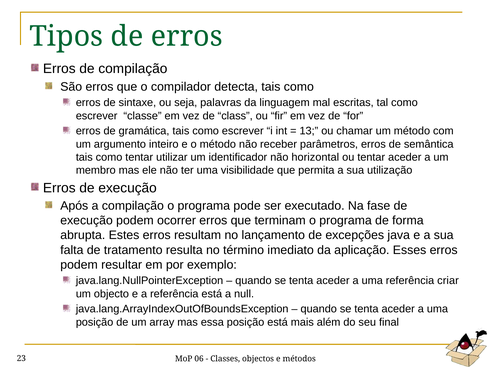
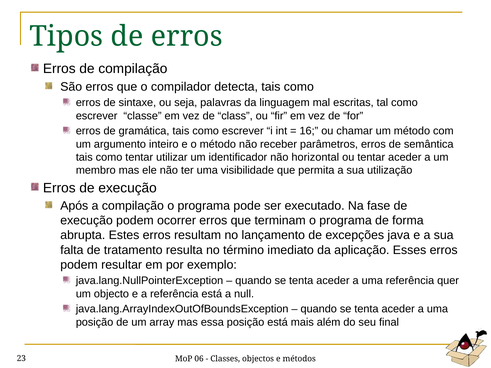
13: 13 -> 16 (309, 131)
criar: criar -> quer (448, 281)
